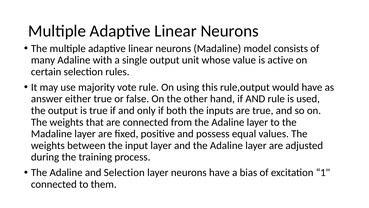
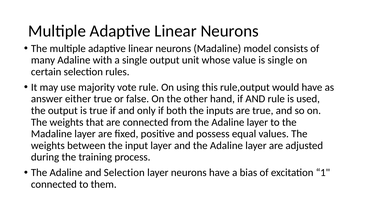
is active: active -> single (280, 60)
